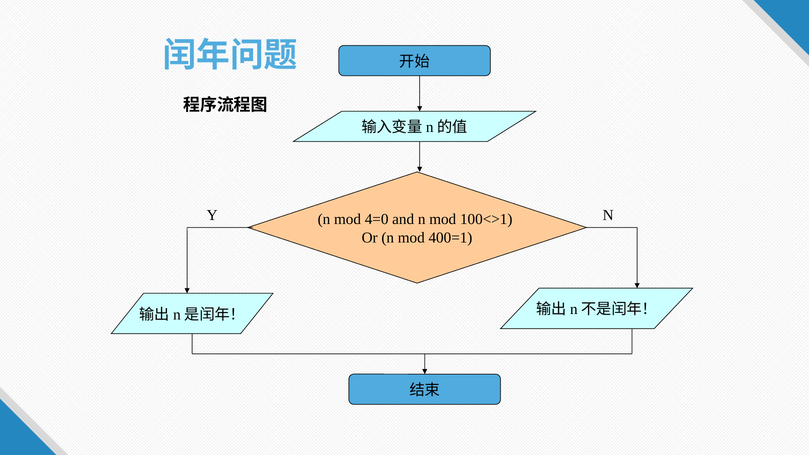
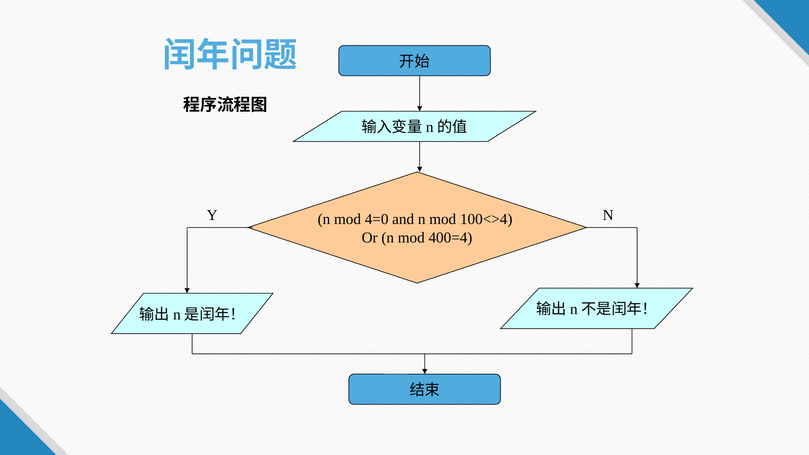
100<>1: 100<>1 -> 100<>4 (486, 219)
400=1: 400=1 -> 400=4 (450, 238)
